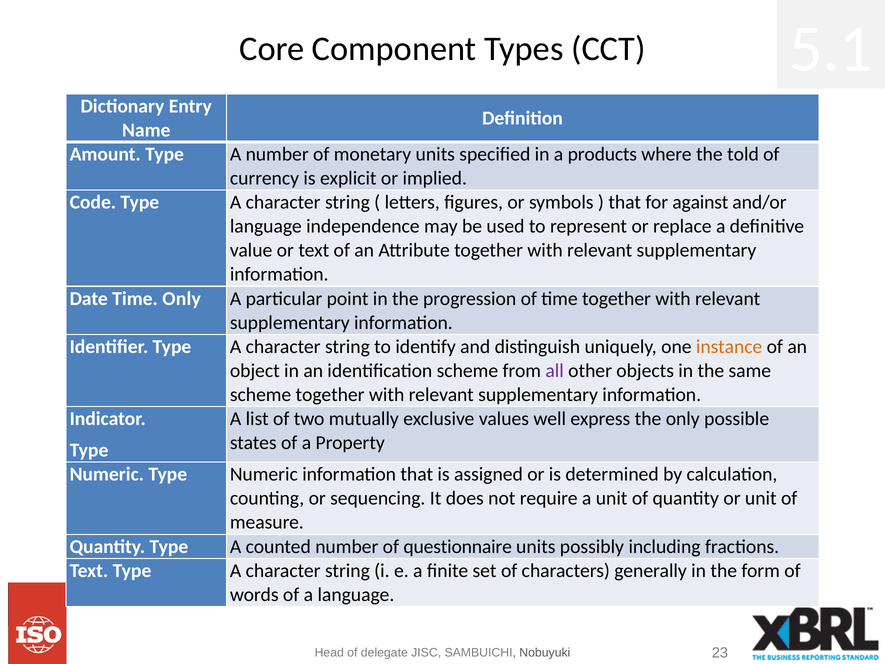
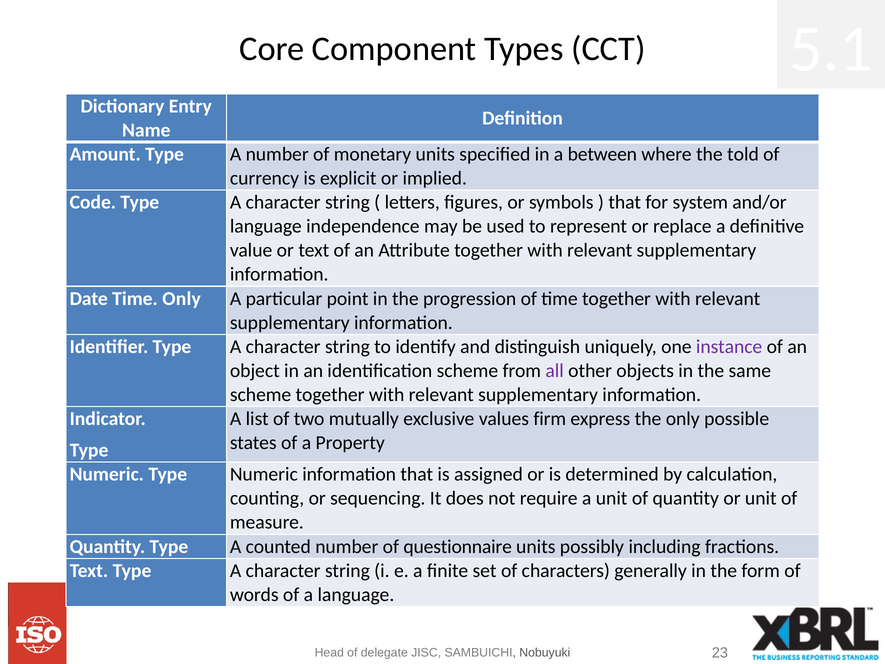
products: products -> between (602, 154)
against: against -> system (700, 202)
instance colour: orange -> purple (729, 347)
well: well -> firm (550, 419)
